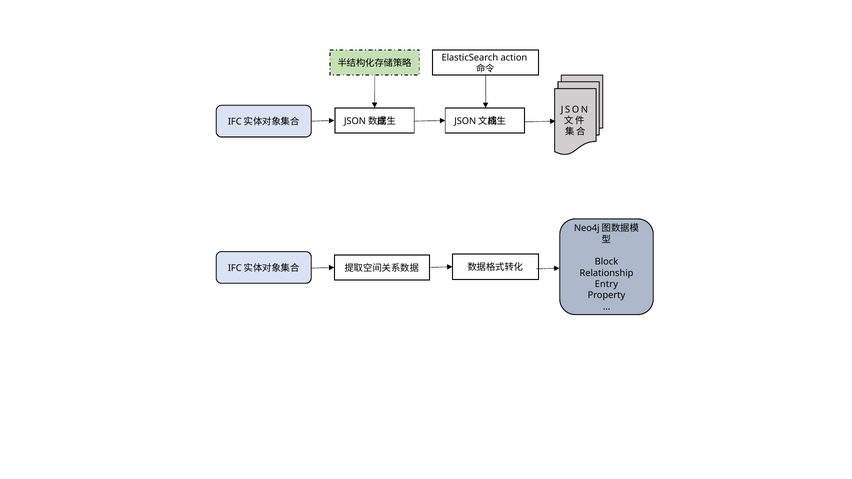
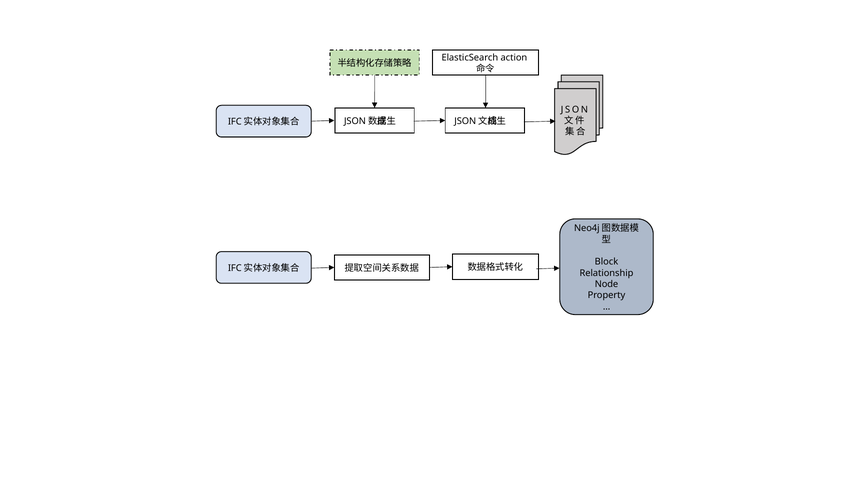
Entry: Entry -> Node (607, 284)
